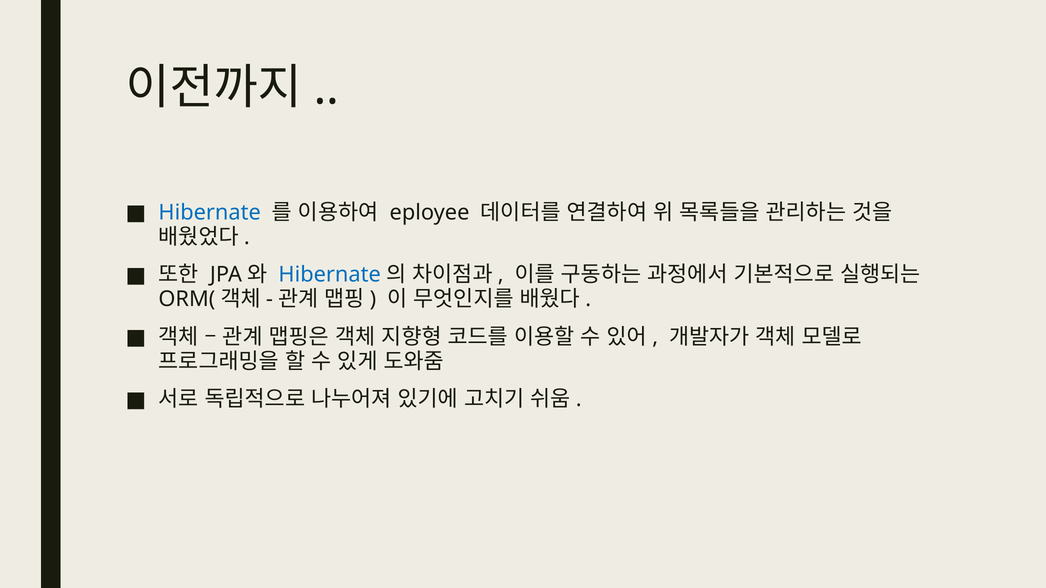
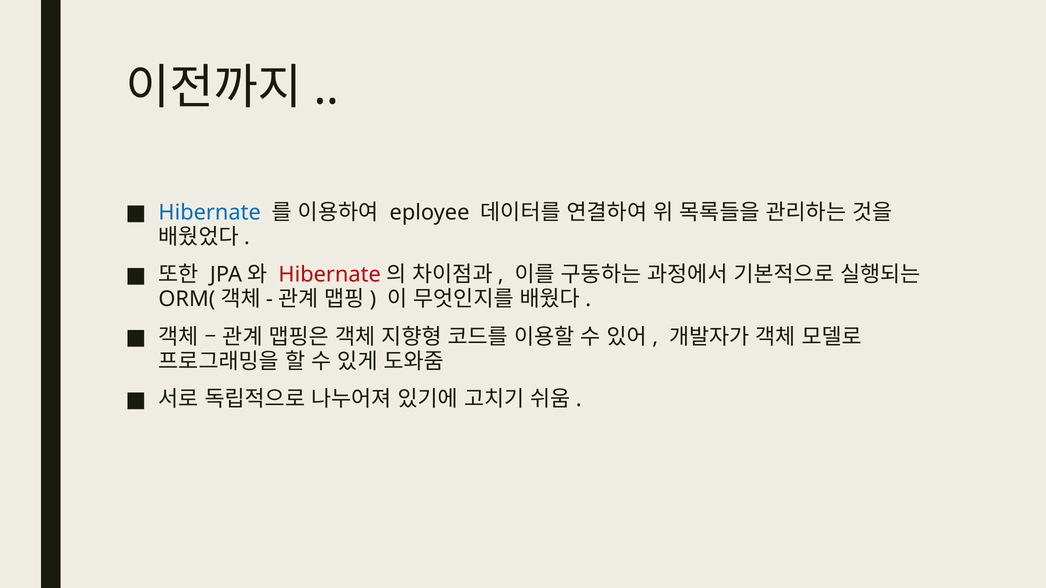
Hibernate colour: blue -> red (330, 275)
